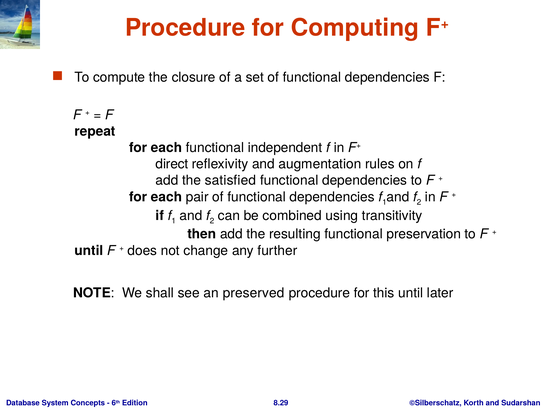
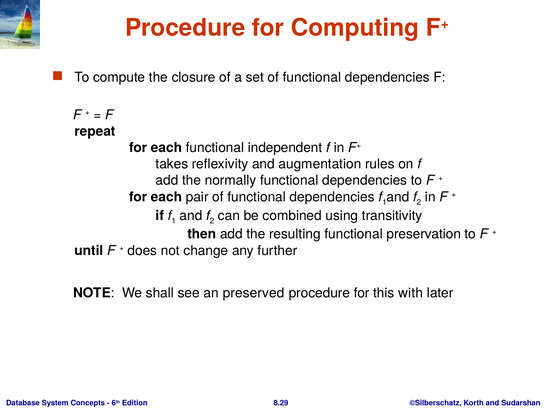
direct: direct -> takes (172, 164)
satisfied: satisfied -> normally (231, 180)
this until: until -> with (411, 293)
